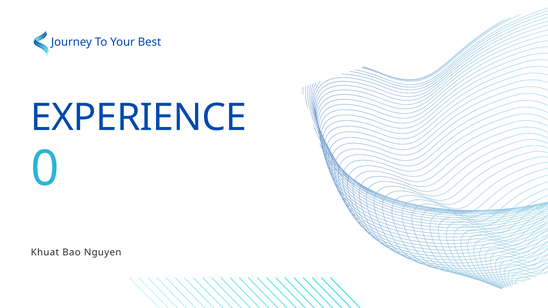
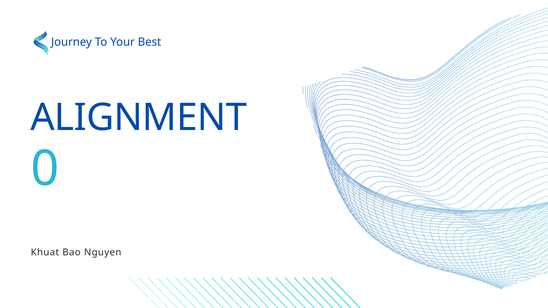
EXPERIENCE: EXPERIENCE -> ALIGNMENT (139, 118)
